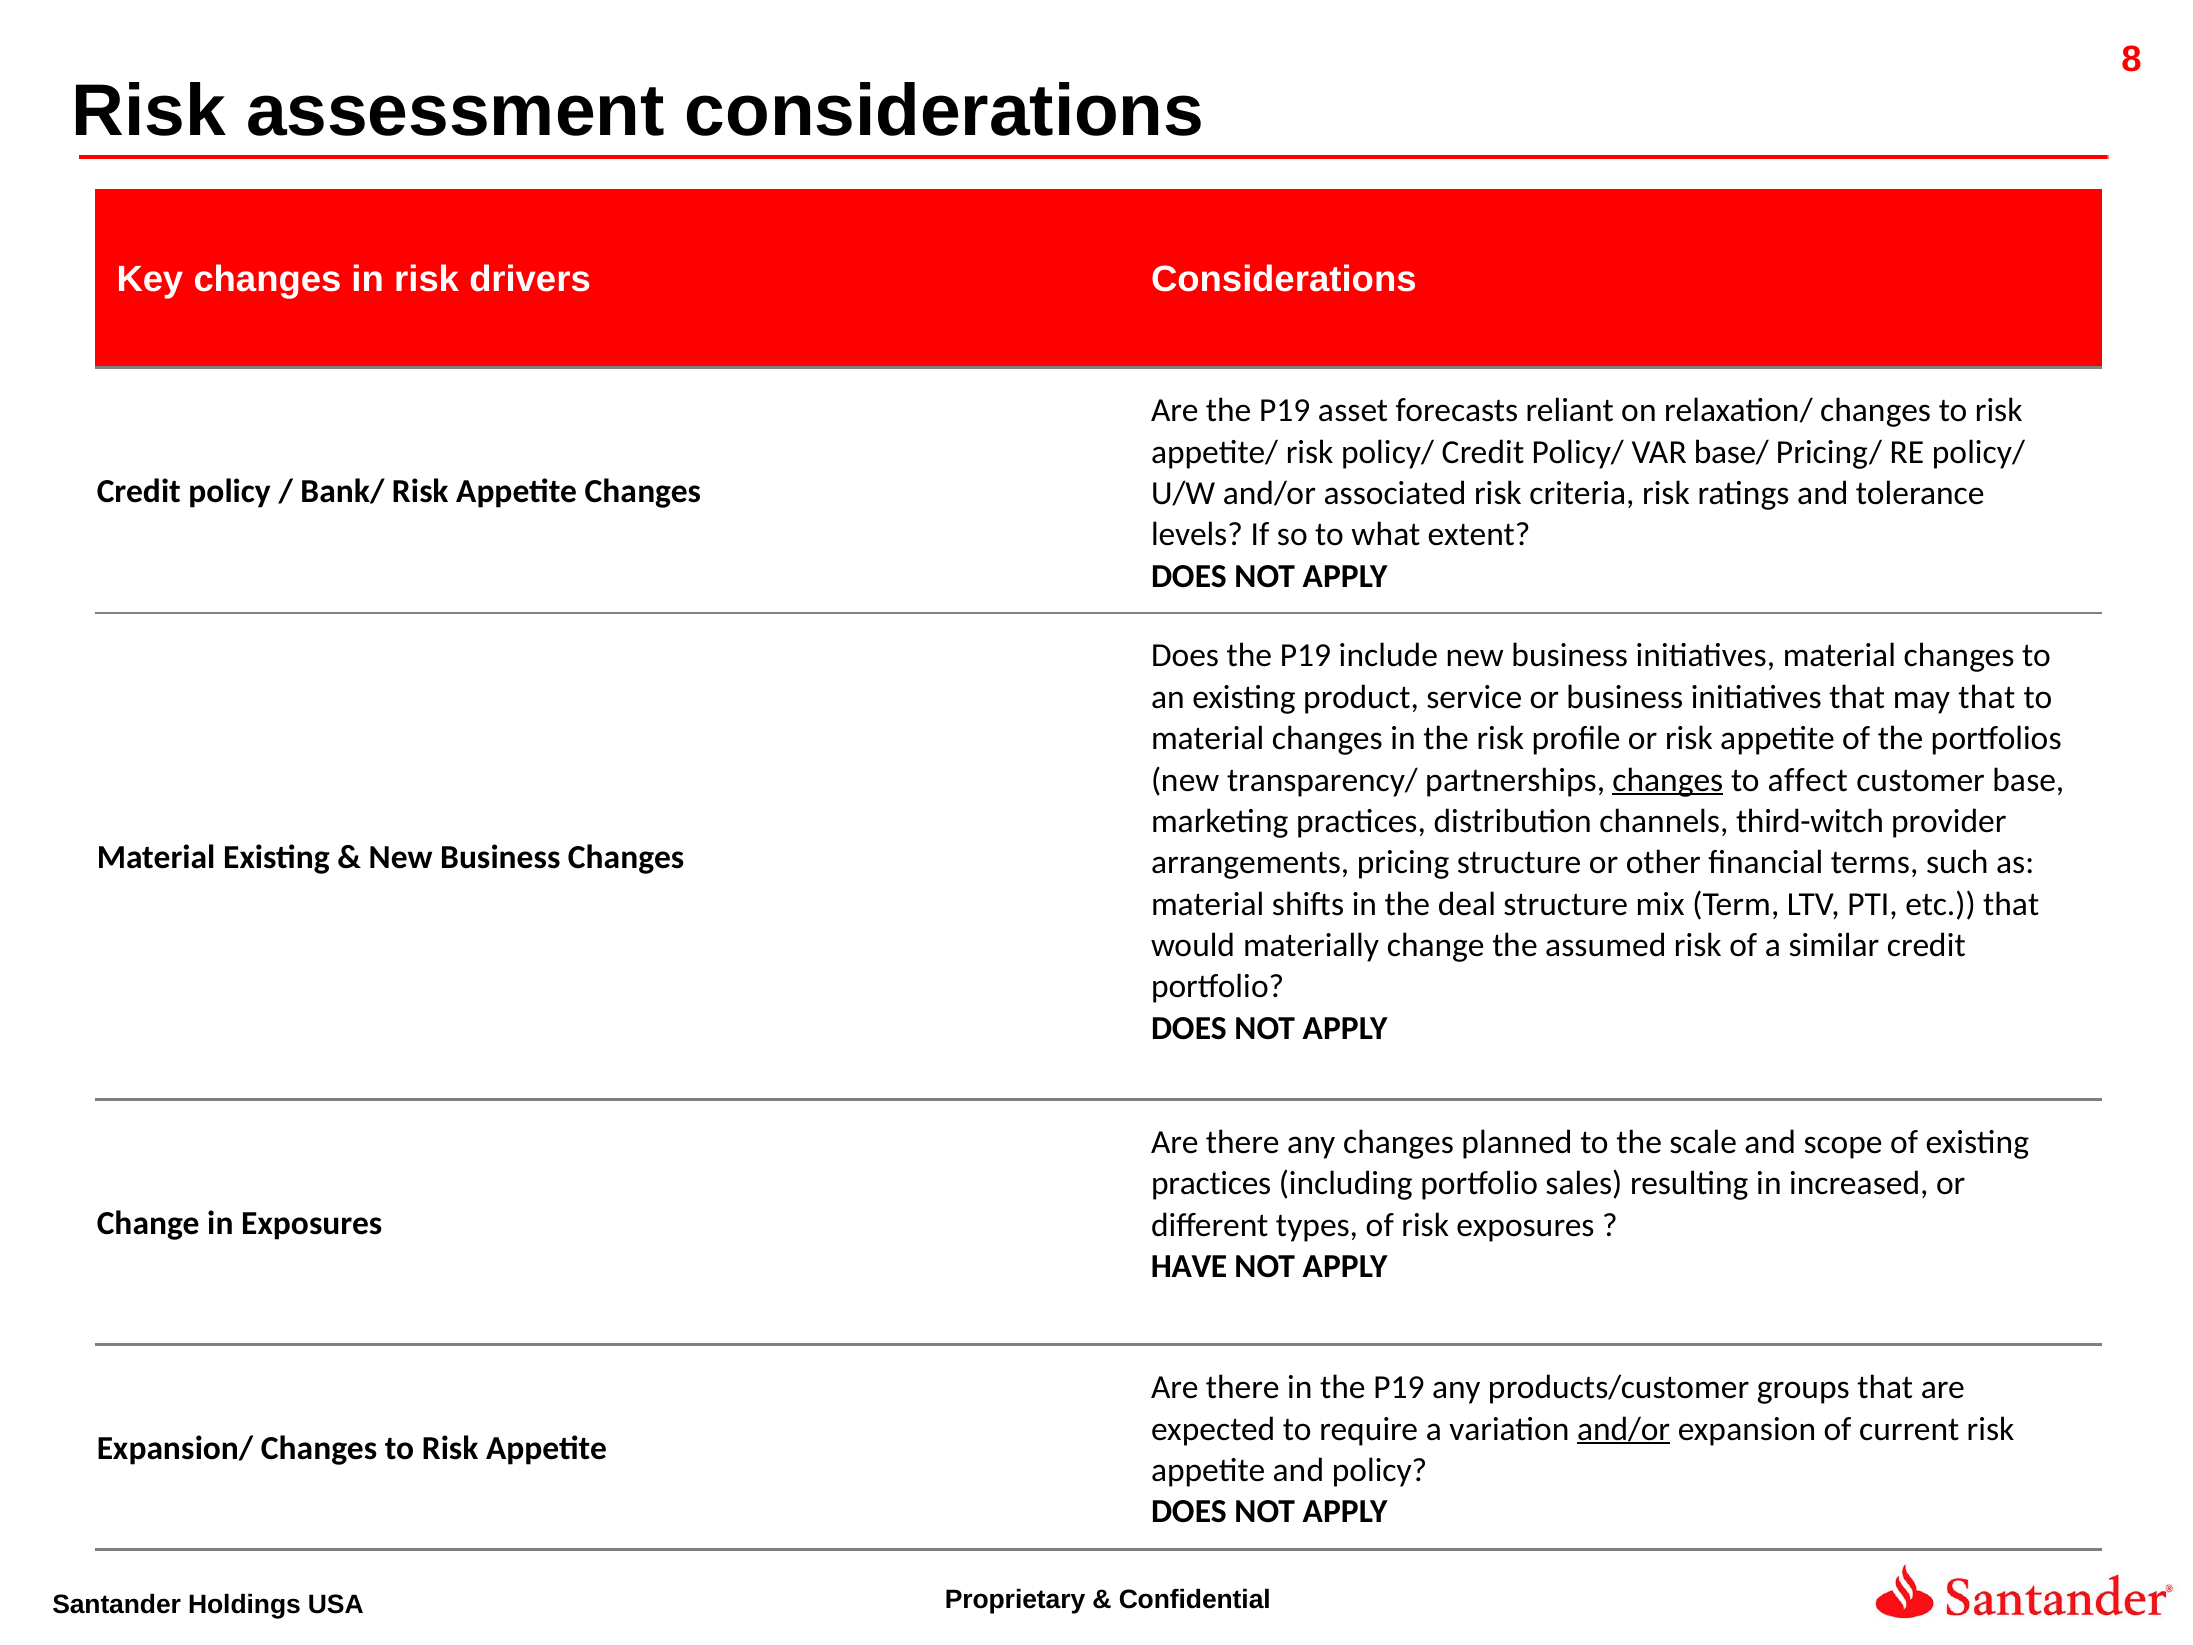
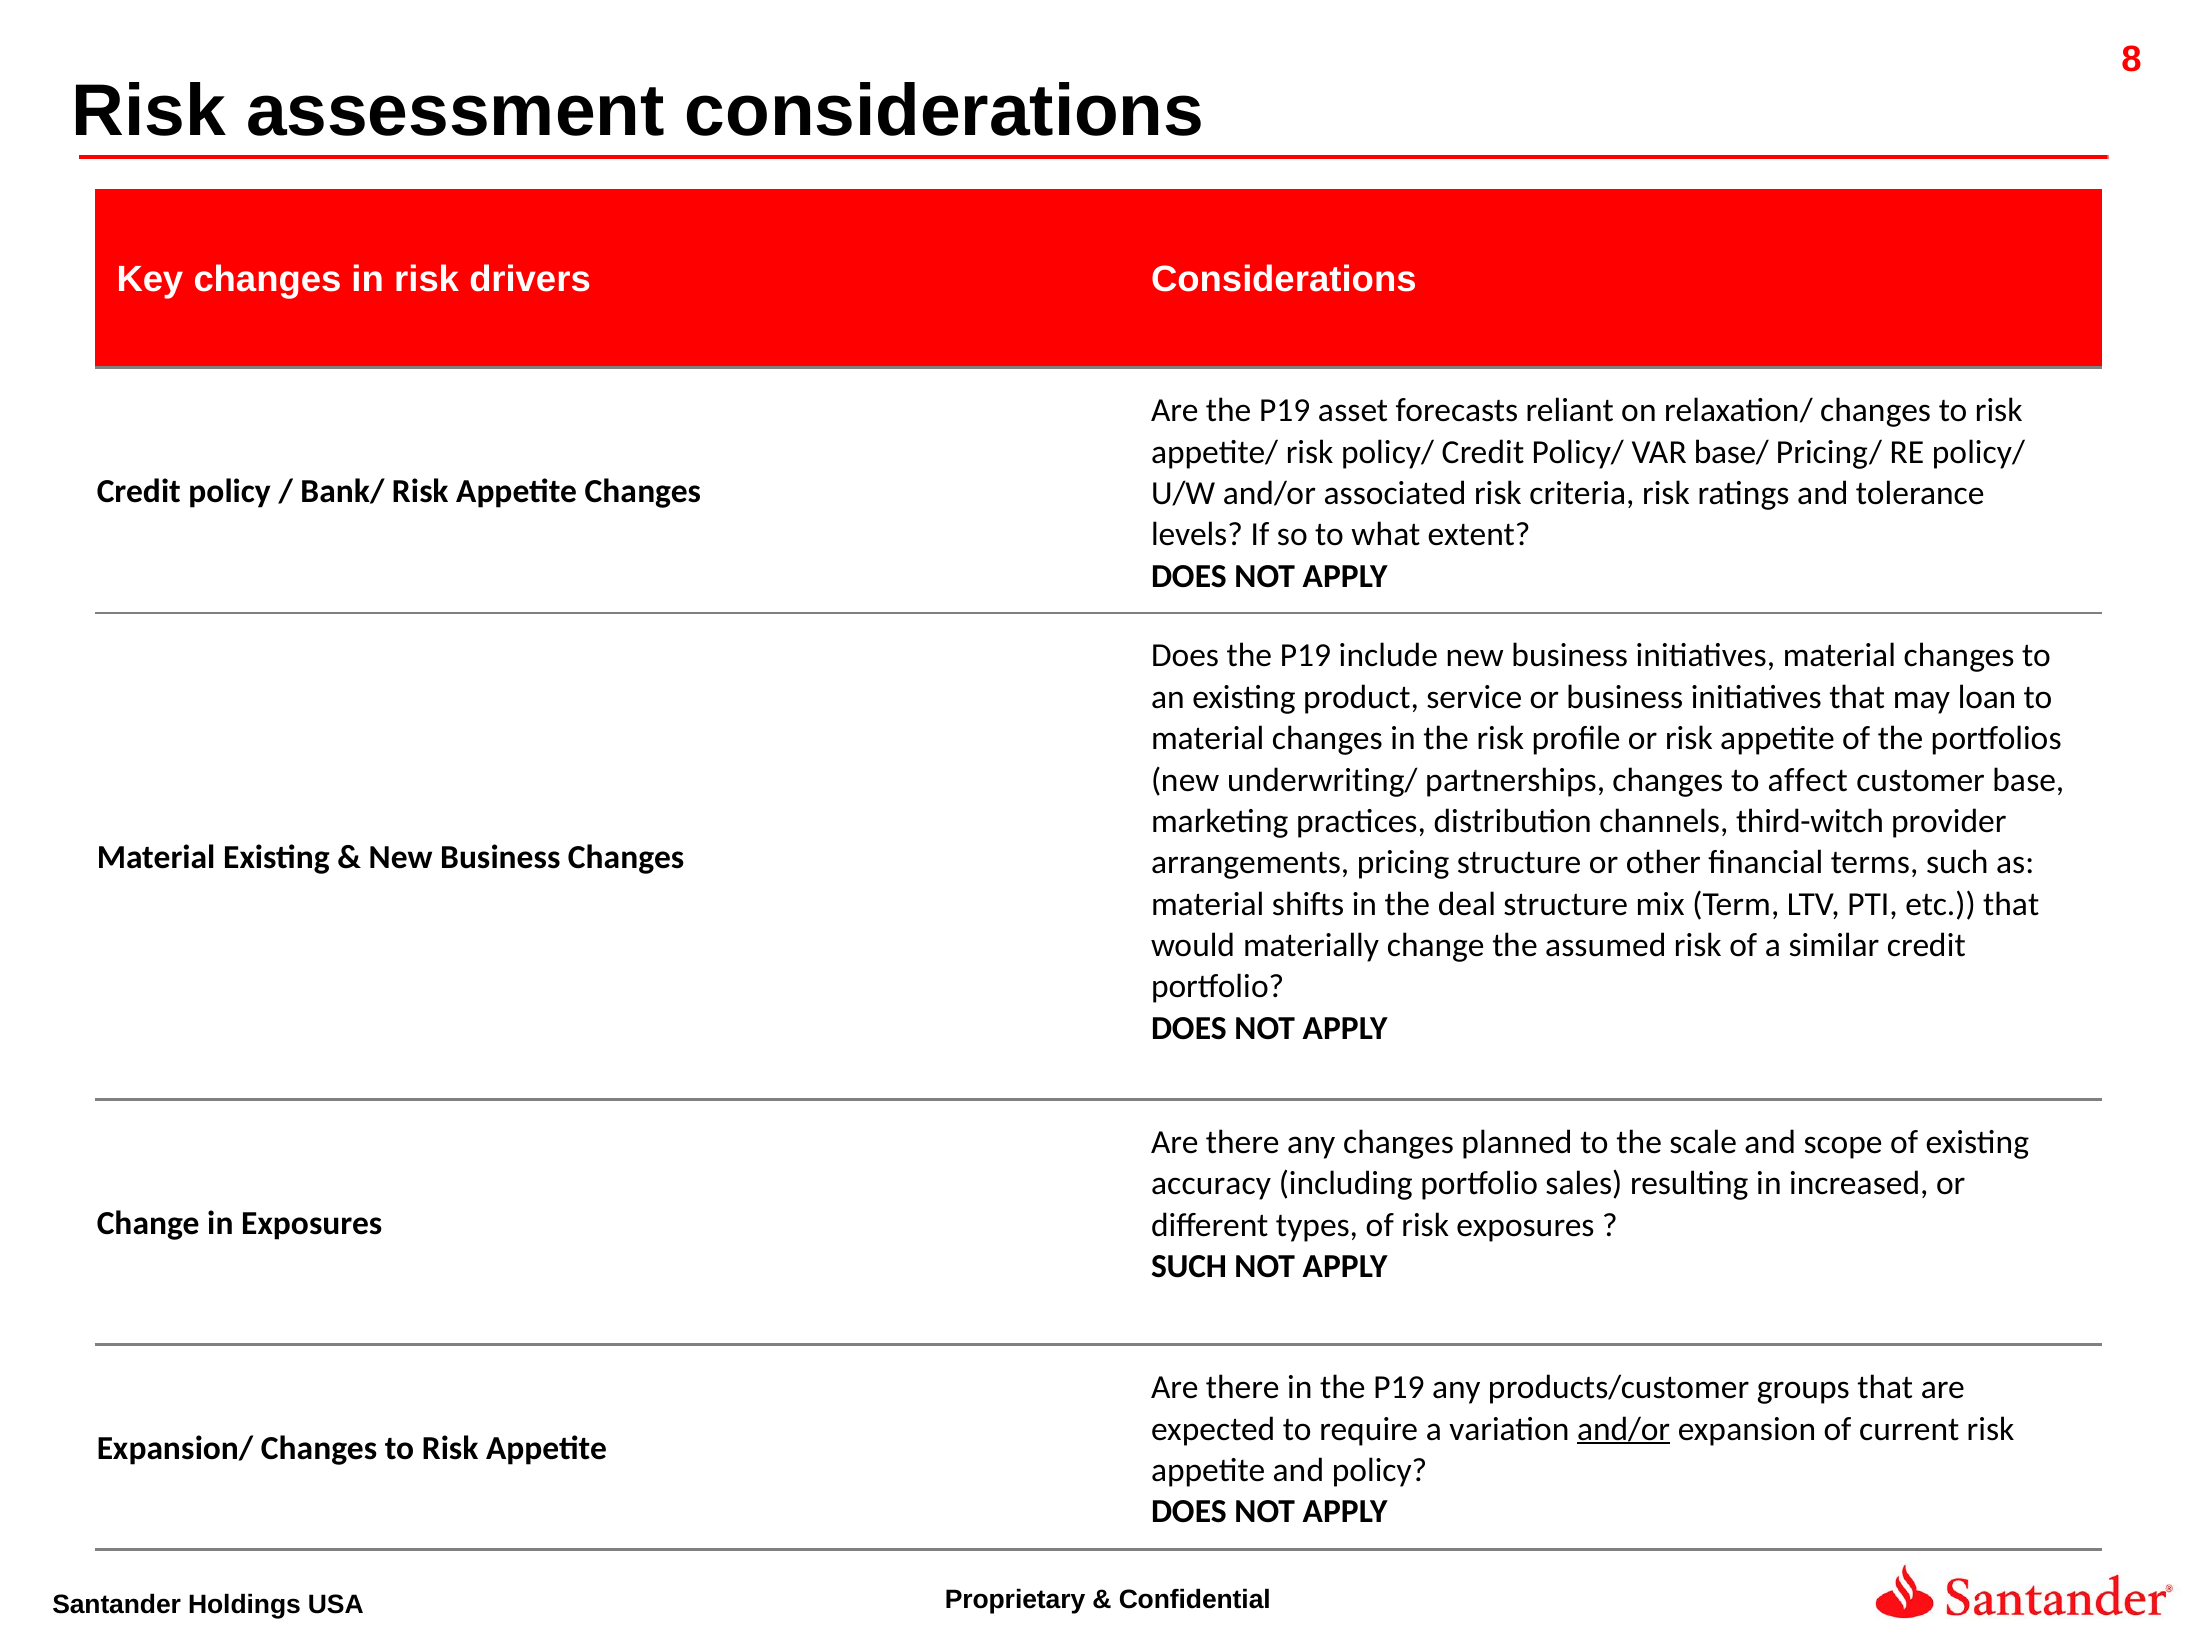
may that: that -> loan (1987, 697)
transparency/: transparency/ -> underwriting/ (1322, 780)
changes underline: present -> none (1668, 780)
practices: practices -> accuracy (1211, 1184)
HAVE: HAVE -> SUCH (1189, 1266)
